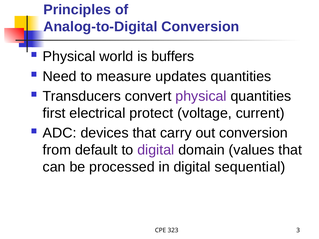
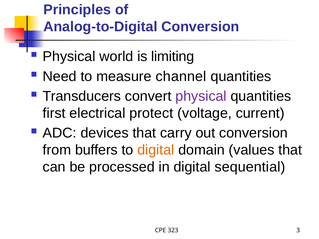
buffers: buffers -> limiting (173, 57)
updates: updates -> channel (181, 76)
default: default -> buffers (96, 150)
digital colour: purple -> orange (156, 150)
